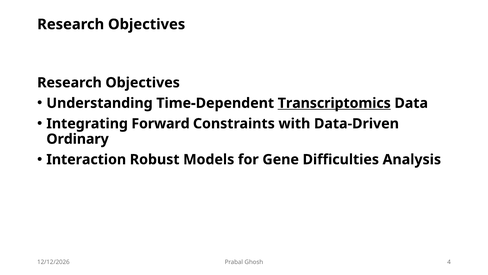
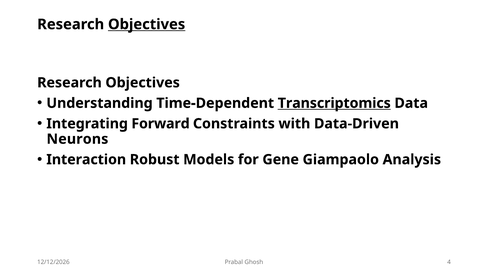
Objectives underline: none -> present (147, 24)
Ordinary: Ordinary -> Neurons (77, 139)
Difficulties: Difficulties -> Giampaolo (341, 159)
